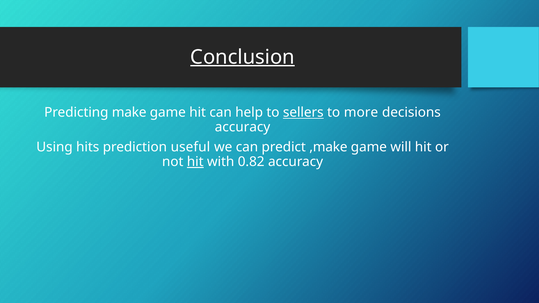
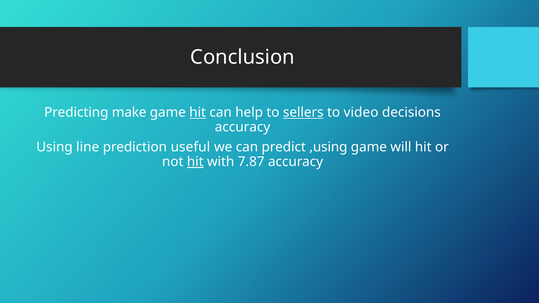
Conclusion underline: present -> none (243, 57)
hit underline: none -> present (198, 113)
more: more -> video (361, 113)
hits: hits -> line (88, 147)
,make: ,make -> ,using (328, 147)
0.82: 0.82 -> 7.87 (251, 162)
